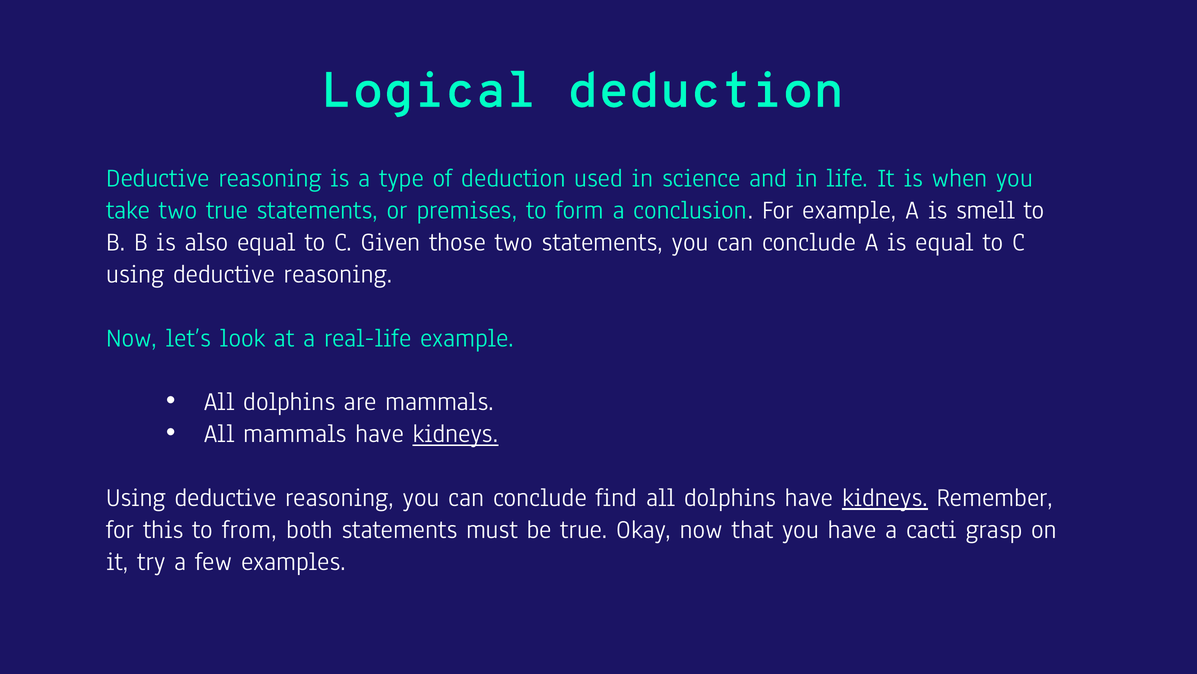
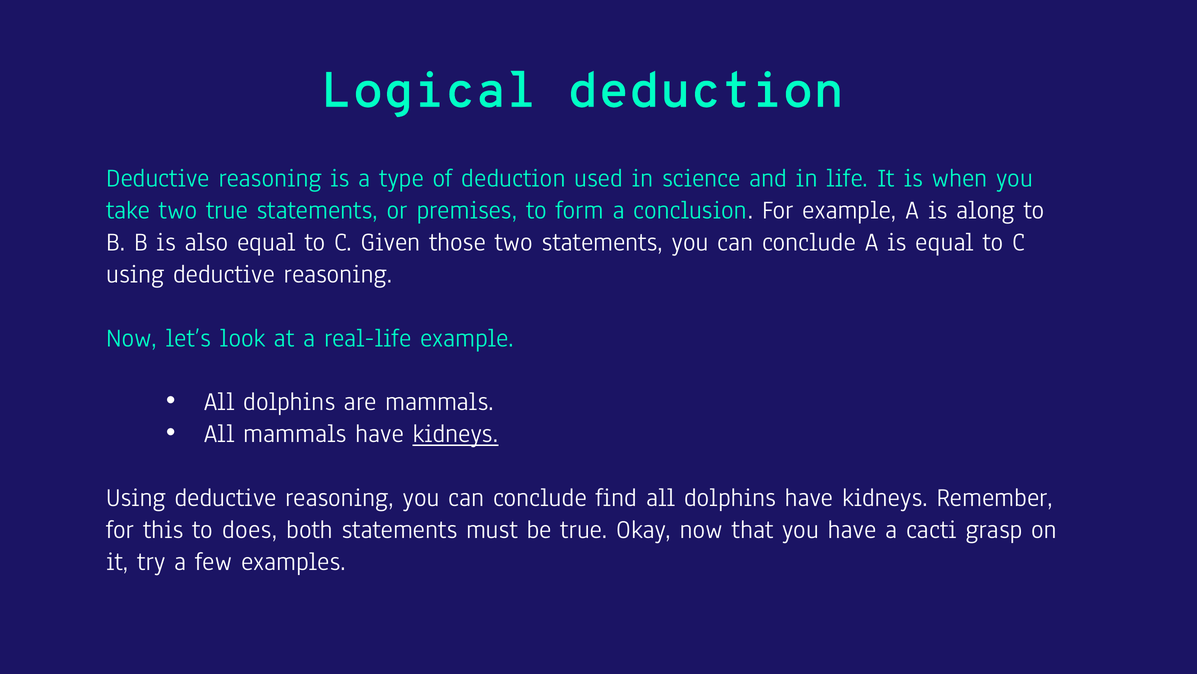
smell: smell -> along (986, 210)
kidneys underline: present -> none (885, 497)
from: from -> does (250, 529)
